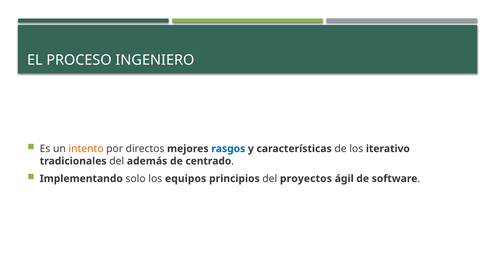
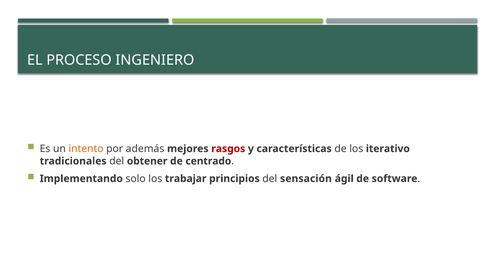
directos: directos -> además (145, 149)
rasgos colour: blue -> red (228, 149)
además: además -> obtener (147, 161)
equipos: equipos -> trabajar (186, 179)
proyectos: proyectos -> sensación (306, 179)
